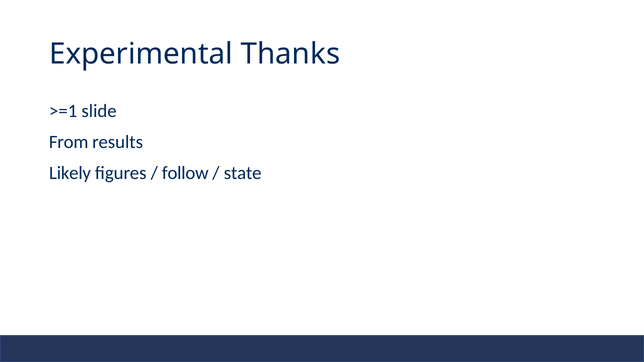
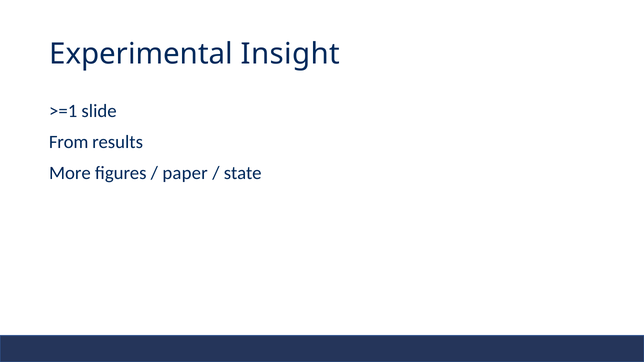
Thanks: Thanks -> Insight (290, 54)
Likely: Likely -> More (70, 173)
follow: follow -> paper (185, 173)
